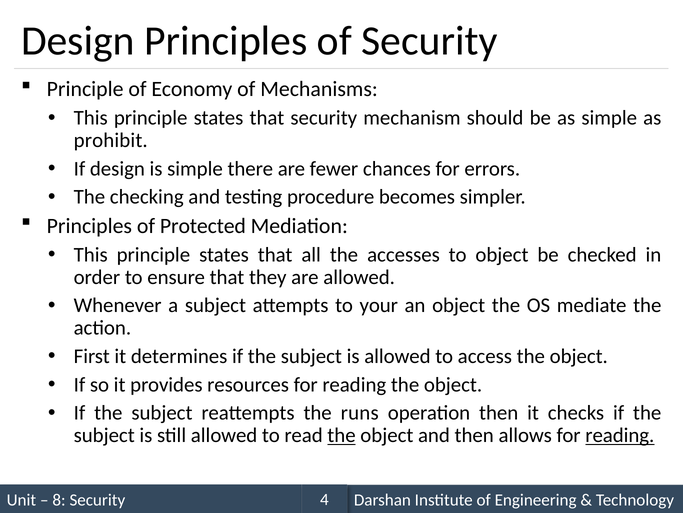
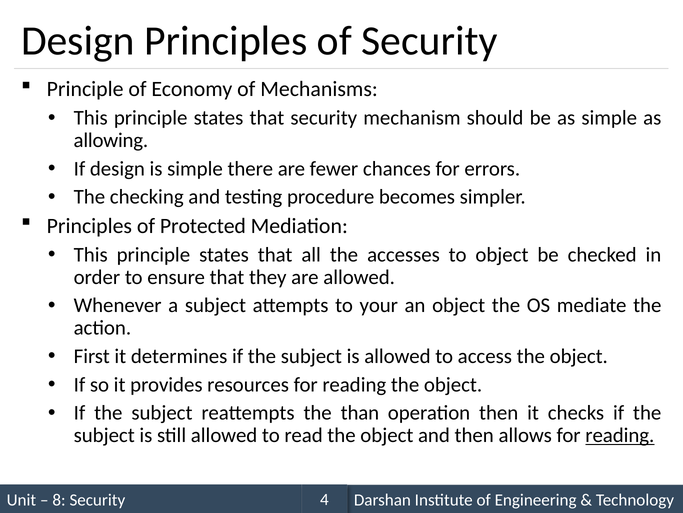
prohibit: prohibit -> allowing (111, 140)
runs: runs -> than (360, 412)
the underline: present -> none (342, 435)
